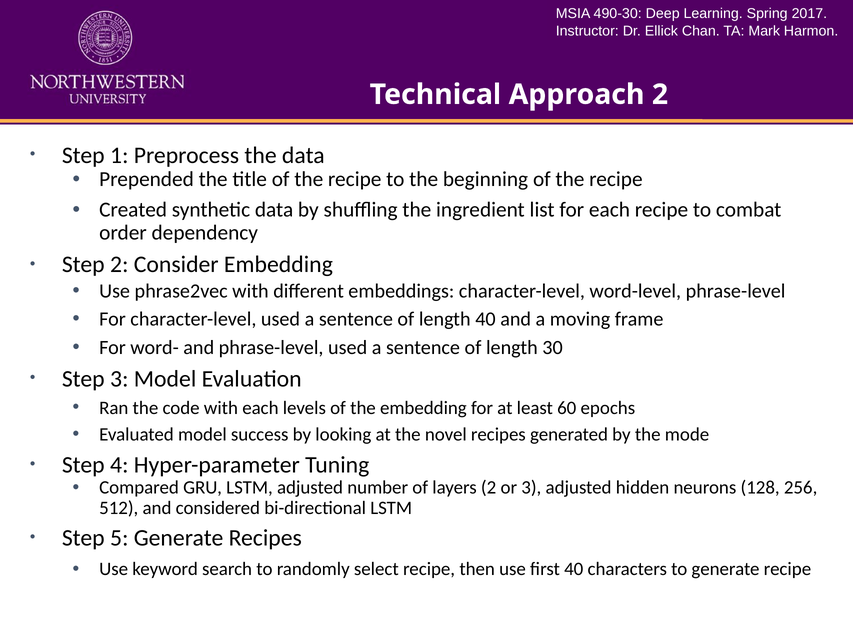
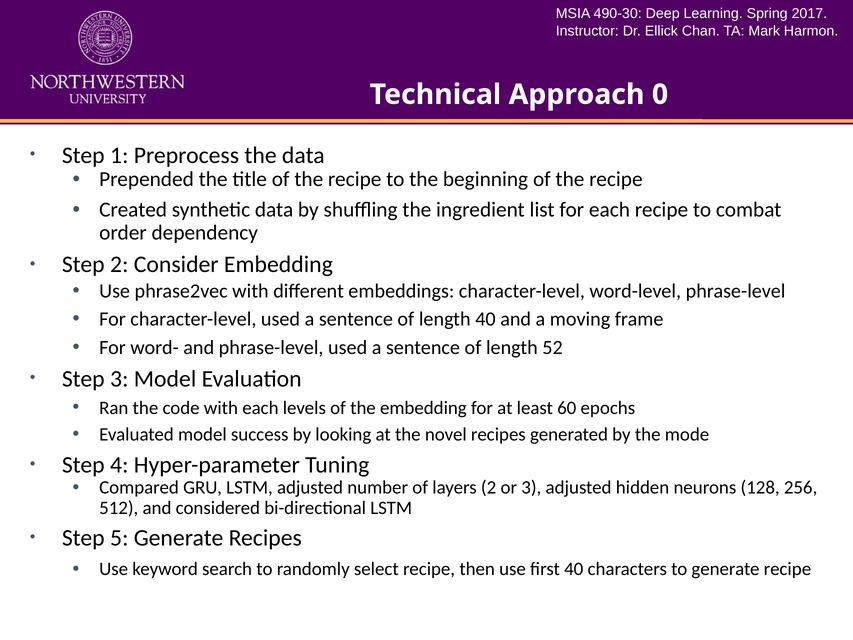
Approach 2: 2 -> 0 (660, 94)
30: 30 -> 52 (553, 347)
